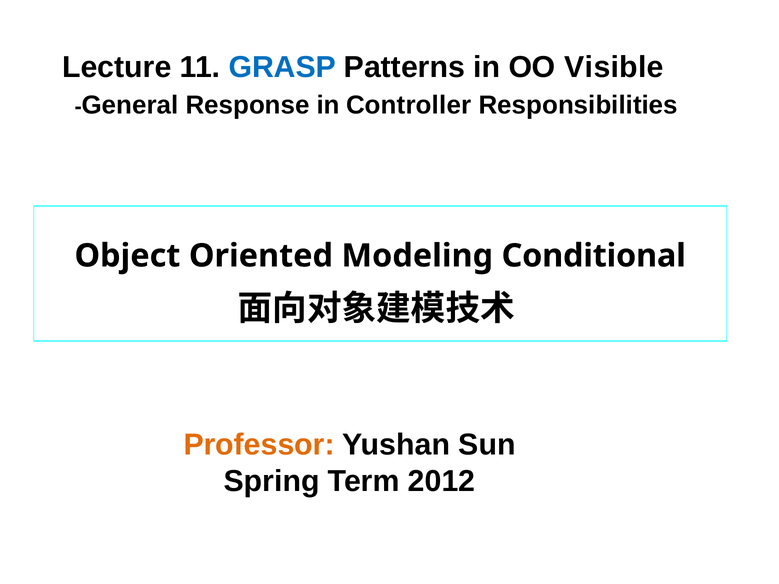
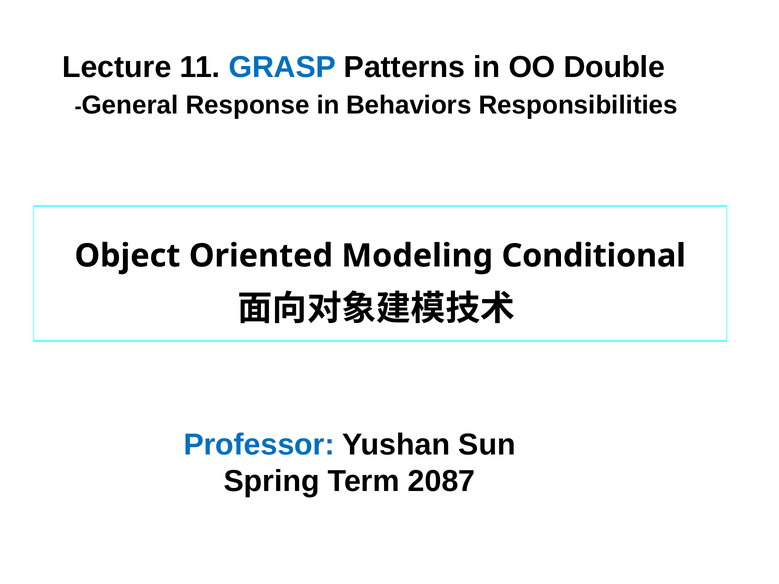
Visible: Visible -> Double (614, 67)
Controller: Controller -> Behaviors (409, 105)
Professor colour: orange -> blue (259, 445)
2012: 2012 -> 2087 (442, 481)
